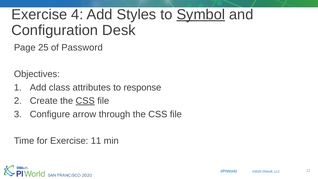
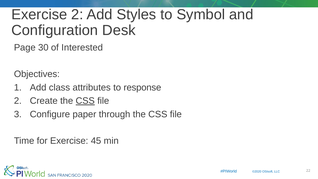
Exercise 4: 4 -> 2 (77, 15)
Symbol underline: present -> none (201, 15)
25: 25 -> 30 (43, 47)
Password: Password -> Interested (82, 47)
arrow: arrow -> paper (84, 114)
11: 11 -> 45 (96, 141)
